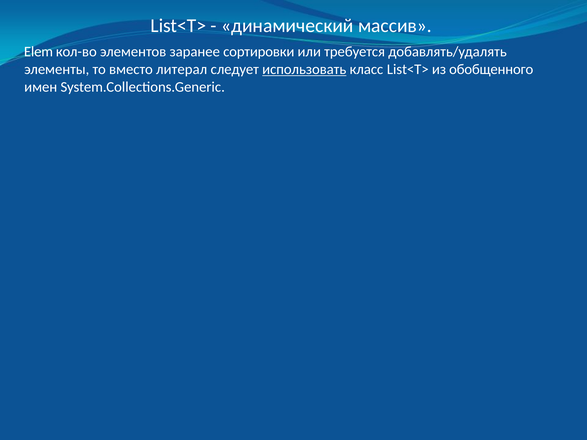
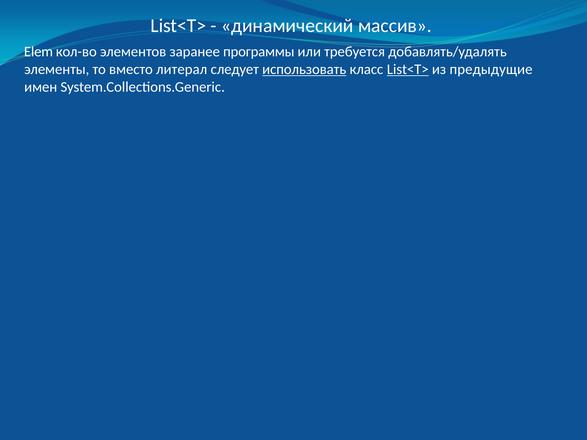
сортировки: сортировки -> программы (259, 52)
List<T> underline: none -> present (408, 69)
обобщенного: обобщенного -> предыдущие (491, 69)
